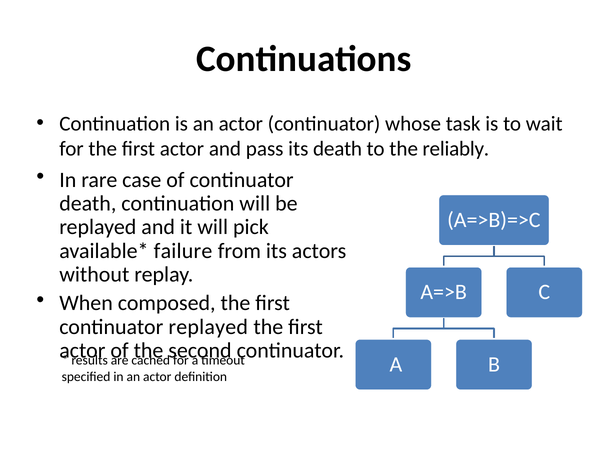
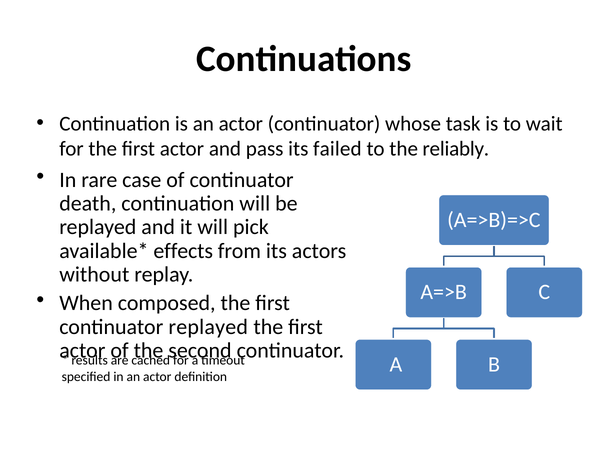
its death: death -> failed (337, 149)
failure: failure -> effects (183, 251)
